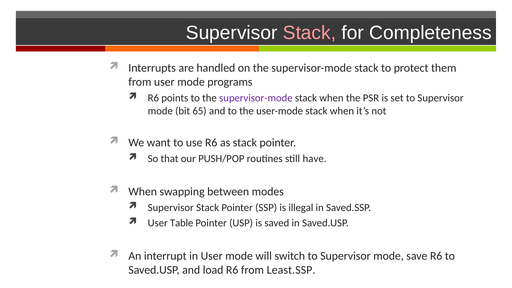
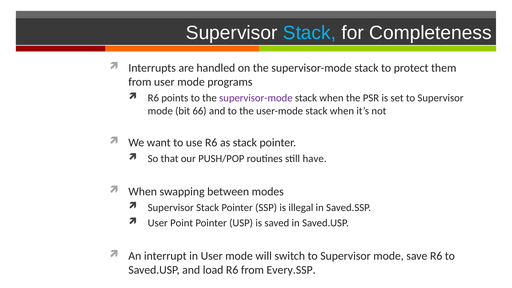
Stack colour: pink -> light blue (310, 33)
65: 65 -> 66 (200, 111)
Table: Table -> Point (182, 223)
Least.SSP: Least.SSP -> Every.SSP (291, 270)
